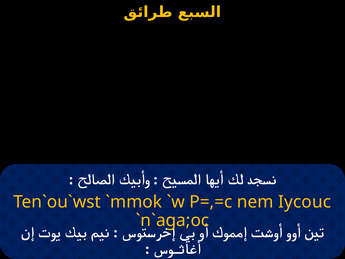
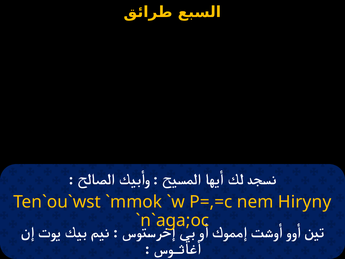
Iycouc: Iycouc -> Hiryny (305, 202)
